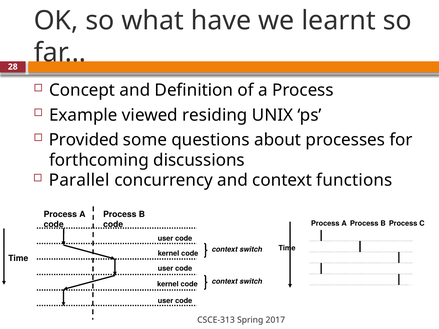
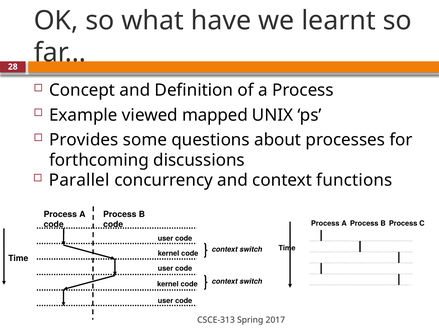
residing: residing -> mapped (215, 115)
Provided: Provided -> Provides (84, 140)
